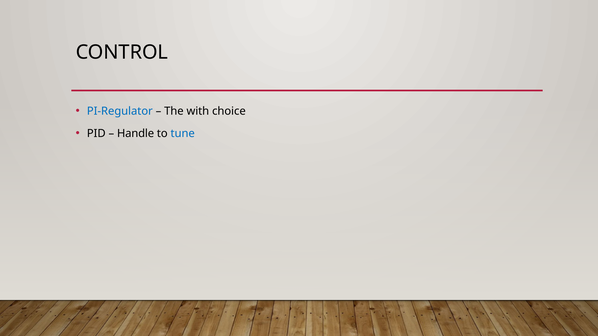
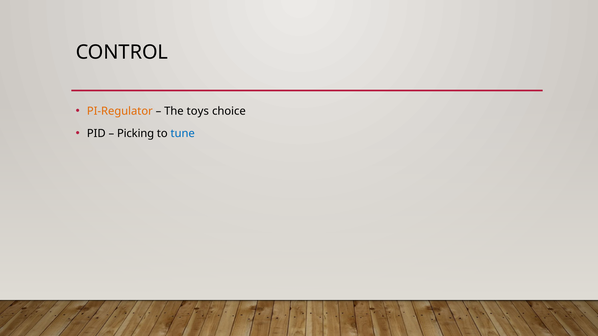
PI-Regulator colour: blue -> orange (120, 111)
with: with -> toys (198, 111)
Handle: Handle -> Picking (136, 134)
